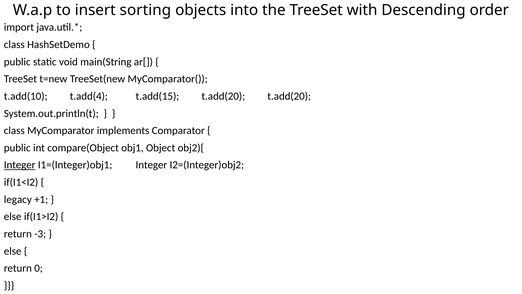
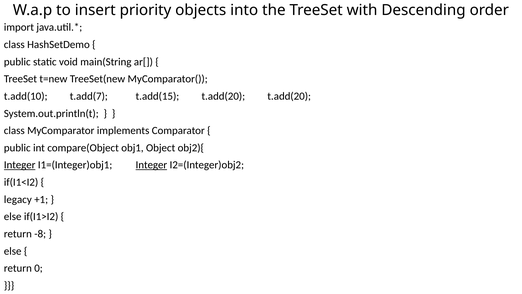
sorting: sorting -> priority (145, 10)
t.add(4: t.add(4 -> t.add(7 (89, 96)
Integer underline: none -> present (151, 165)
-3: -3 -> -8 (40, 234)
